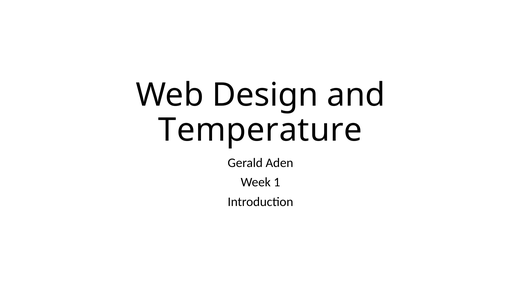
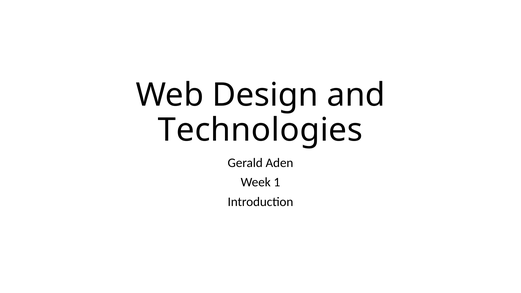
Temperature: Temperature -> Technologies (260, 130)
